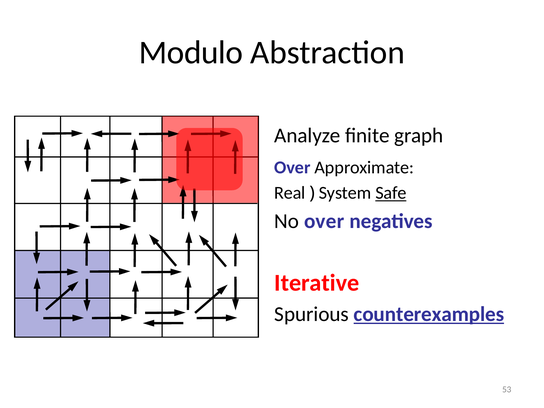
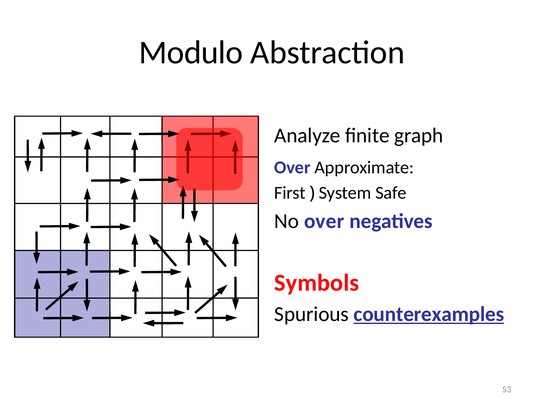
Real: Real -> First (290, 193)
Safe underline: present -> none (391, 193)
Iterative: Iterative -> Symbols (317, 283)
